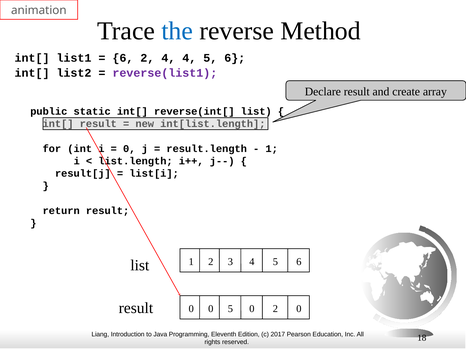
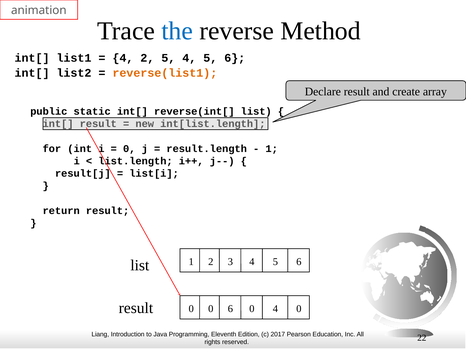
6: 6 -> 4 (123, 58)
2 4: 4 -> 5 (168, 58)
reverse(list1 colour: purple -> orange (165, 73)
0 5: 5 -> 6 (230, 309)
0 2: 2 -> 4 (275, 309)
18: 18 -> 22 (422, 338)
